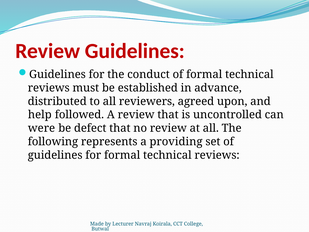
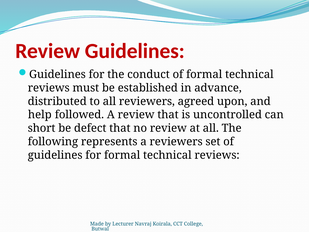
were: were -> short (42, 128)
a providing: providing -> reviewers (176, 142)
